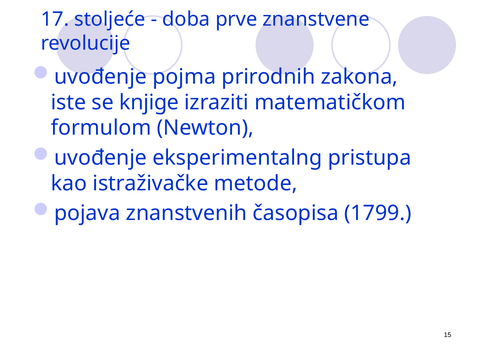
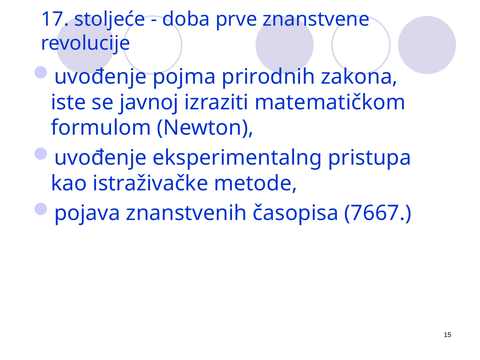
knjige: knjige -> javnoj (149, 102)
1799: 1799 -> 7667 (378, 213)
